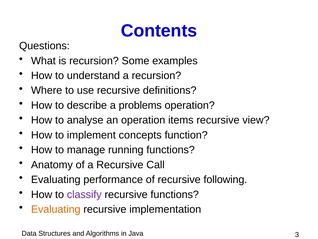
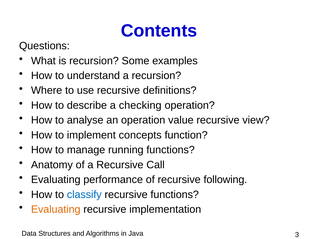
problems: problems -> checking (140, 105)
items: items -> value (181, 120)
classify colour: purple -> blue (84, 194)
